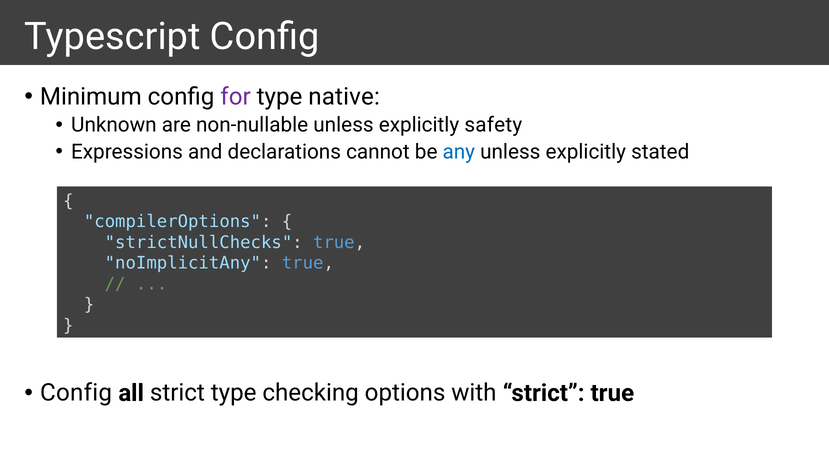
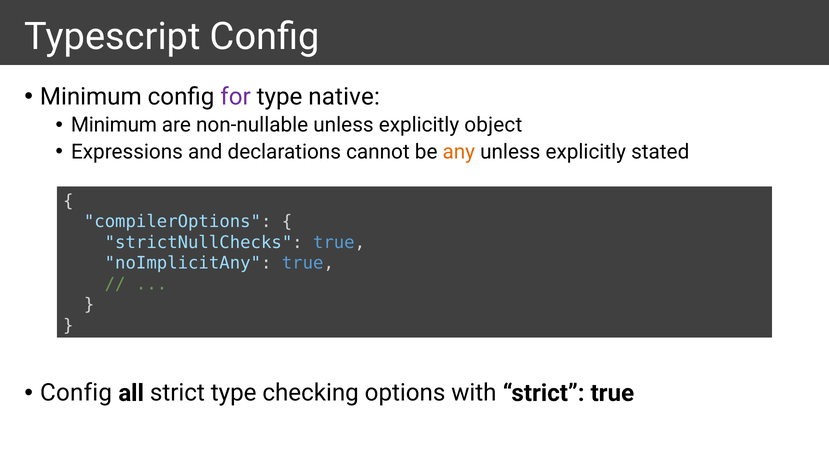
Unknown: Unknown -> Minimum (114, 125)
safety: safety -> object (493, 125)
any colour: blue -> orange (459, 152)
